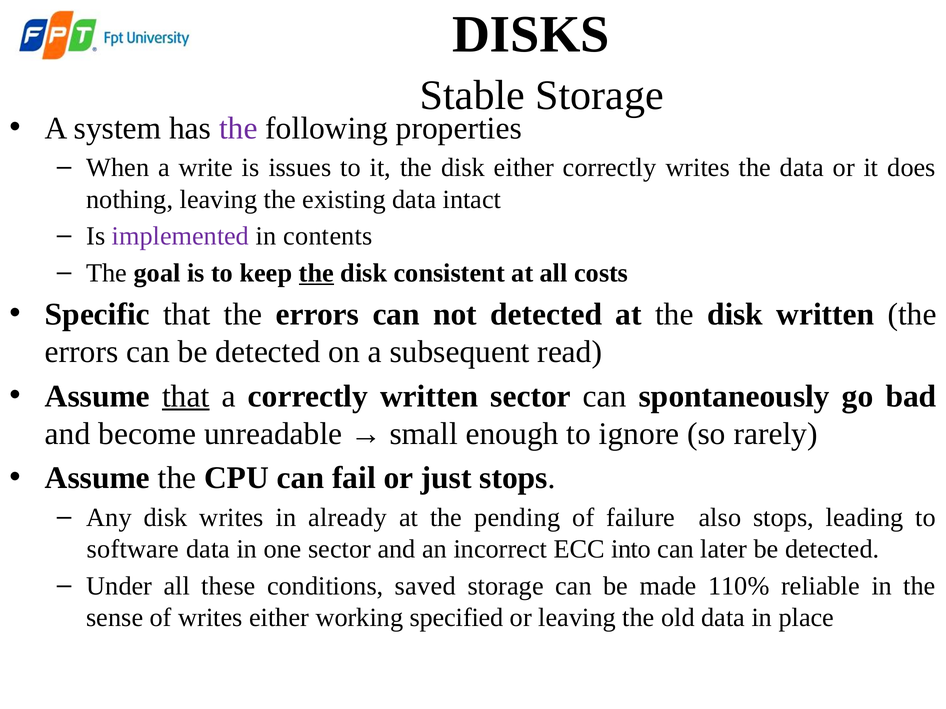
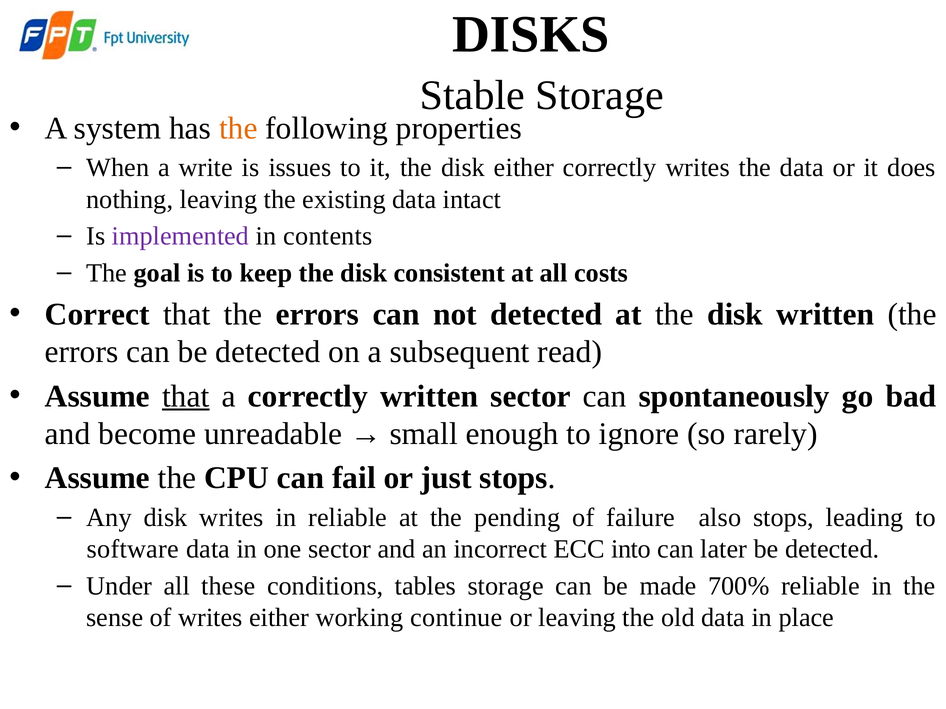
the colour: purple -> orange (238, 128)
the underline: present -> none (316, 273)
Specific: Specific -> Correct (97, 314)
in already: already -> reliable (348, 518)
saved: saved -> tables (425, 586)
110%: 110% -> 700% (739, 586)
specified: specified -> continue (456, 618)
